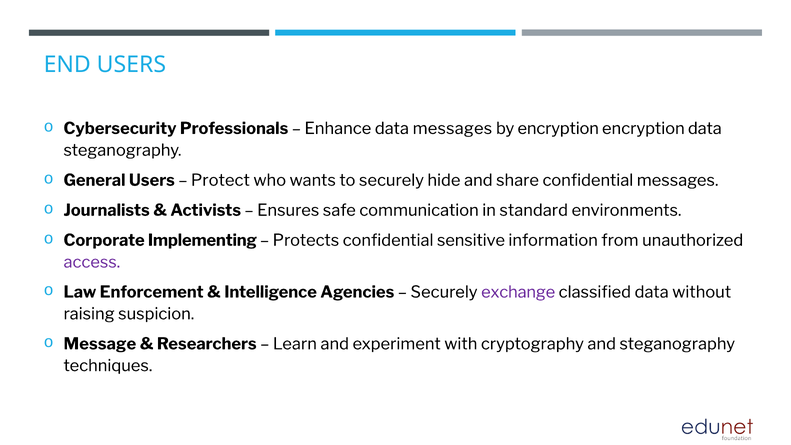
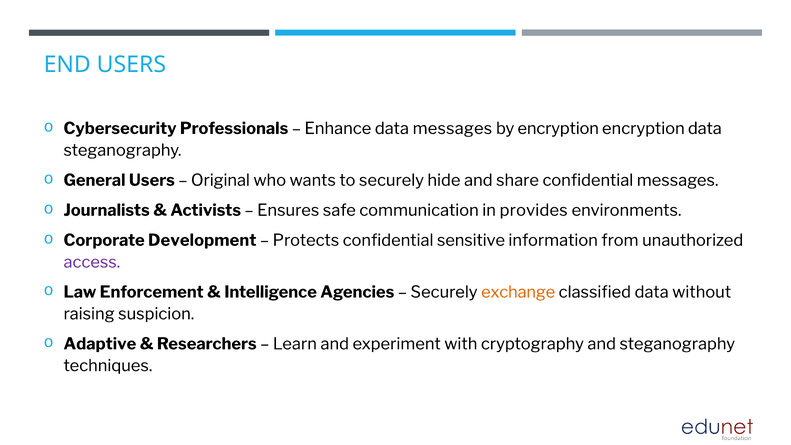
Protect: Protect -> Original (220, 180)
standard: standard -> provides (534, 210)
Implementing: Implementing -> Development (202, 240)
exchange colour: purple -> orange (518, 292)
Message: Message -> Adaptive (100, 344)
